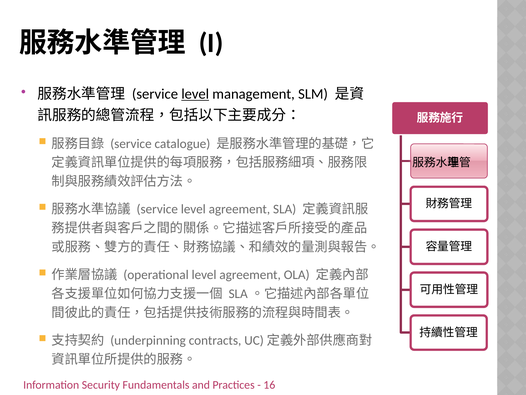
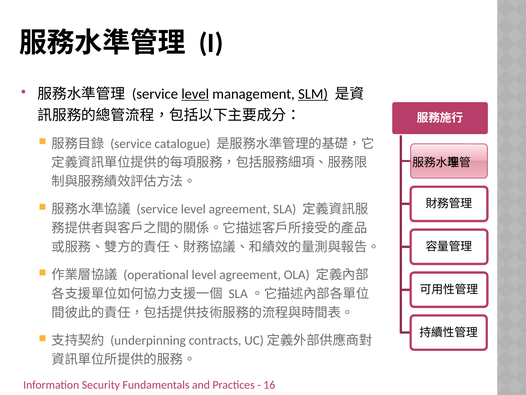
SLM underline: none -> present (313, 94)
